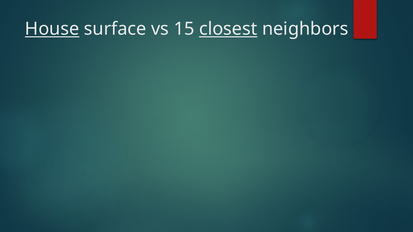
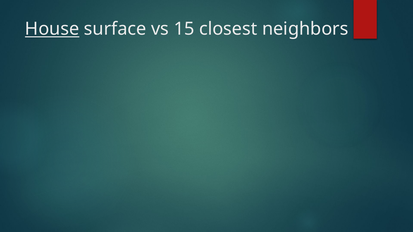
closest underline: present -> none (228, 29)
